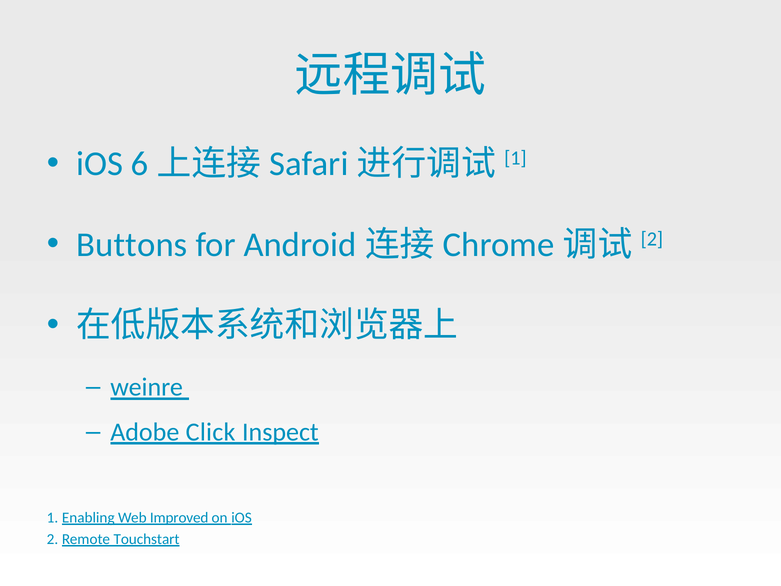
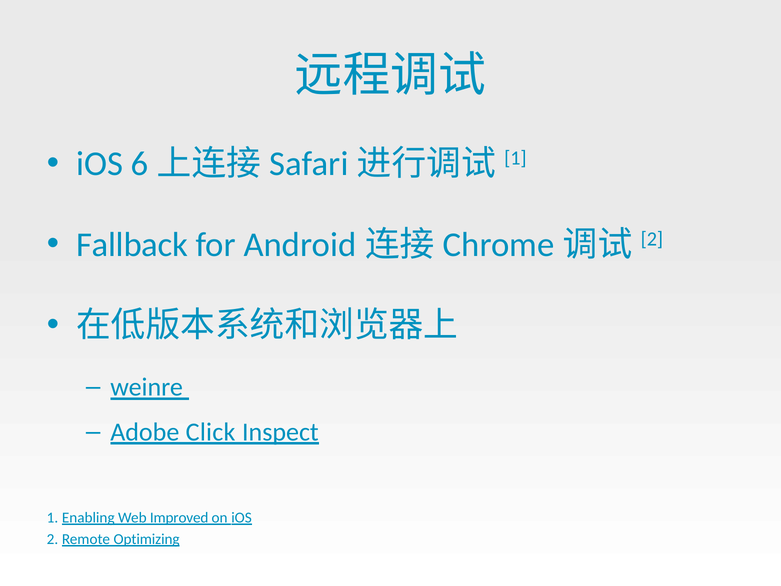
Buttons: Buttons -> Fallback (132, 245)
Touchstart: Touchstart -> Optimizing (147, 539)
